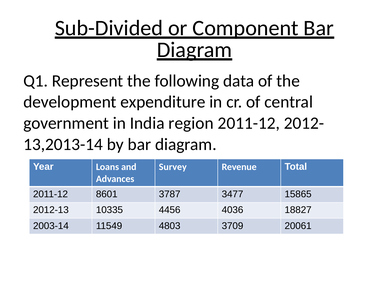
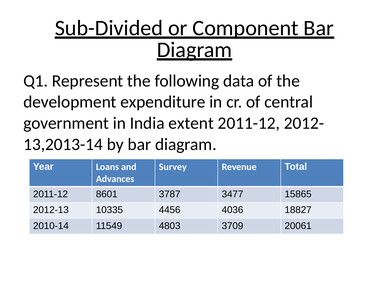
region: region -> extent (191, 123)
2003-14: 2003-14 -> 2010-14 (51, 226)
